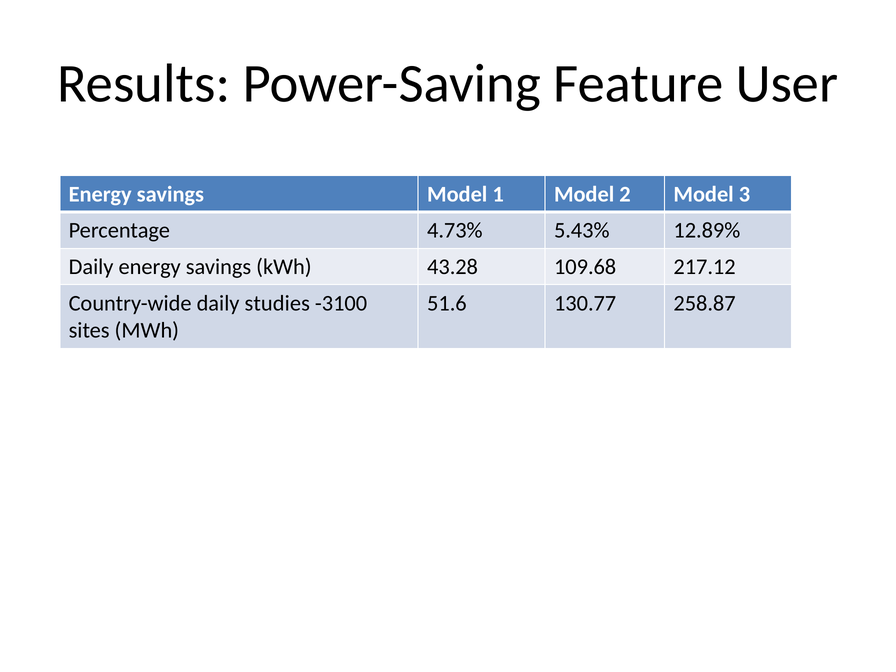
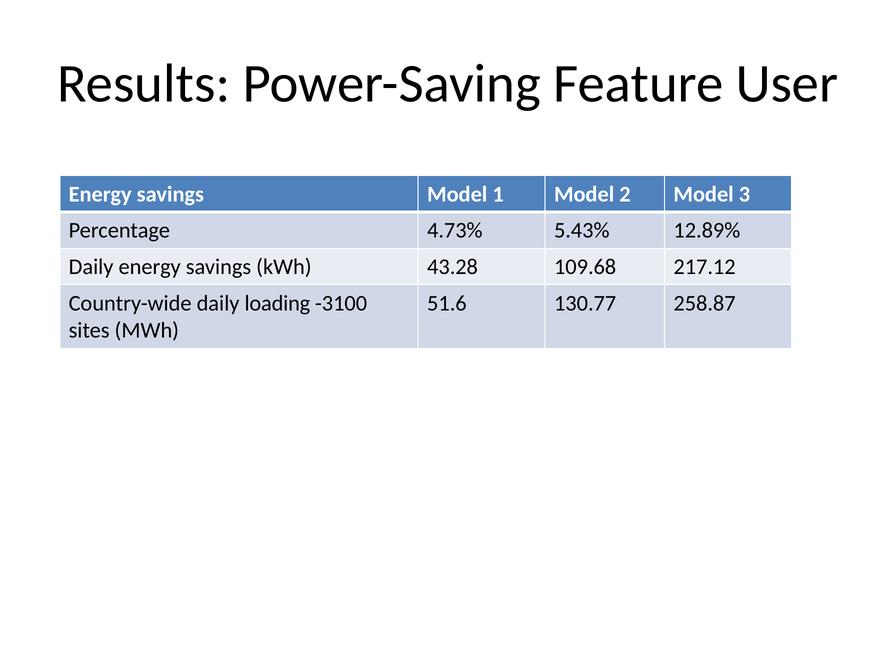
studies: studies -> loading (277, 303)
